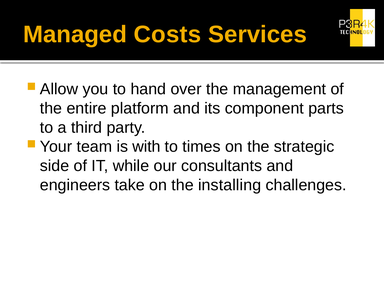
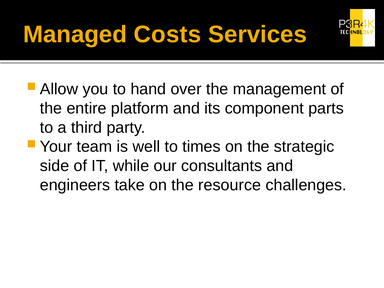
with: with -> well (146, 147)
installing: installing -> resource (230, 185)
